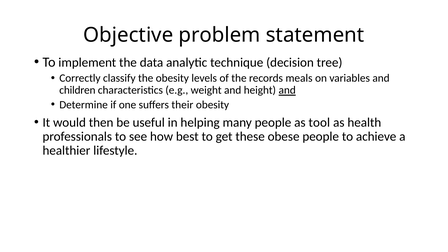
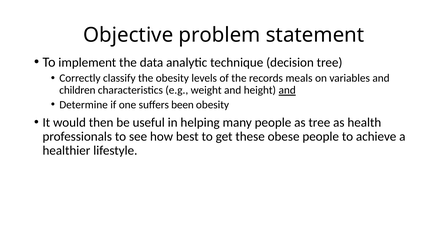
their: their -> been (182, 105)
as tool: tool -> tree (319, 122)
